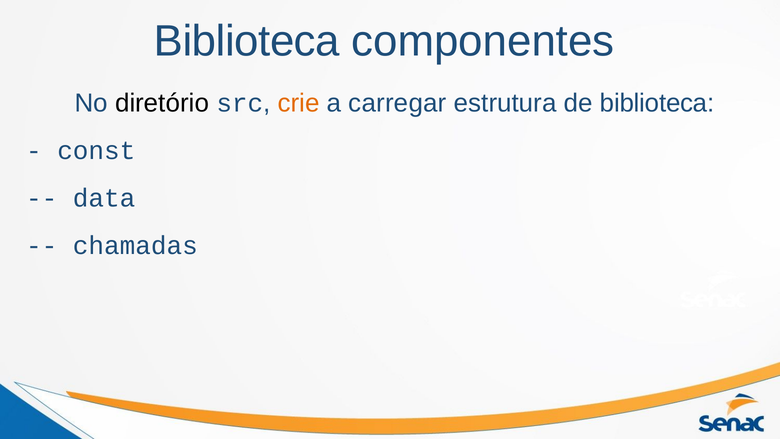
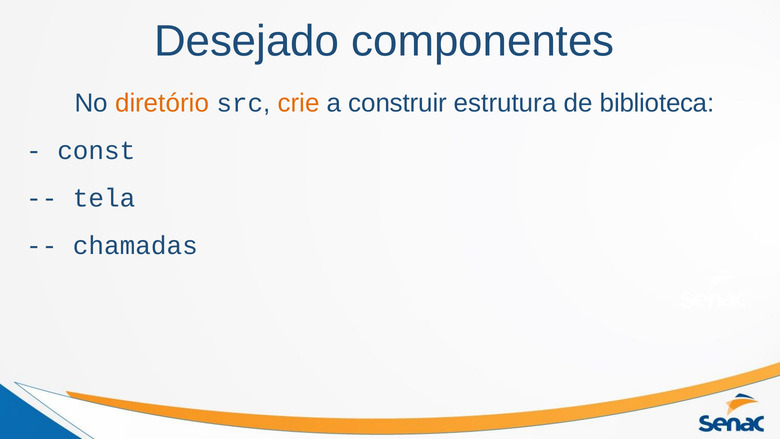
Biblioteca: Biblioteca -> Desejado (247, 41)
diretório colour: black -> orange (162, 103)
carregar: carregar -> construir (398, 103)
data: data -> tela (104, 198)
